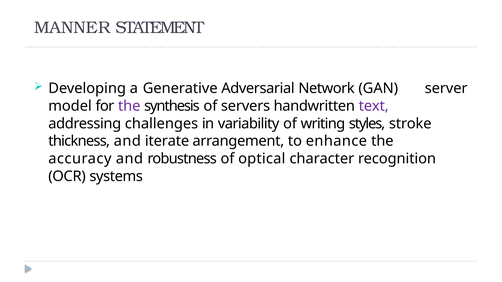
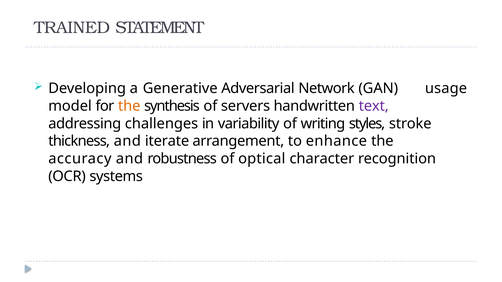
MANNER: MANNER -> TRAINED (72, 28)
server: server -> usage (446, 89)
the colour: purple -> orange (129, 106)
